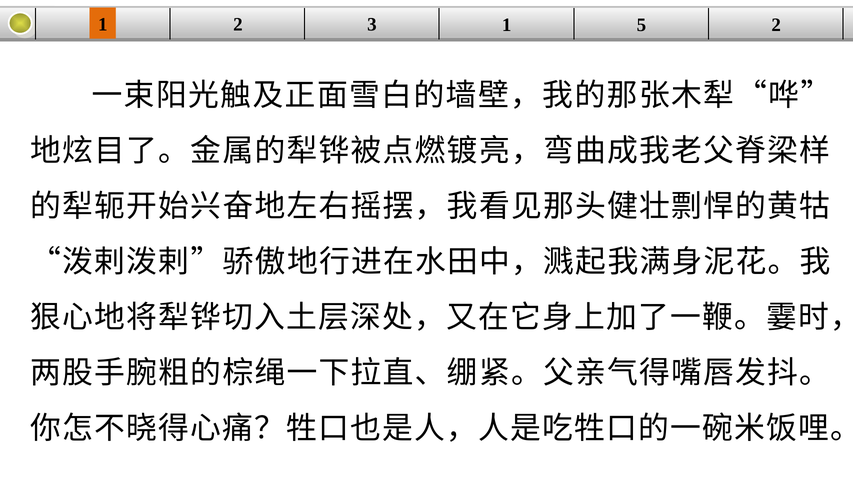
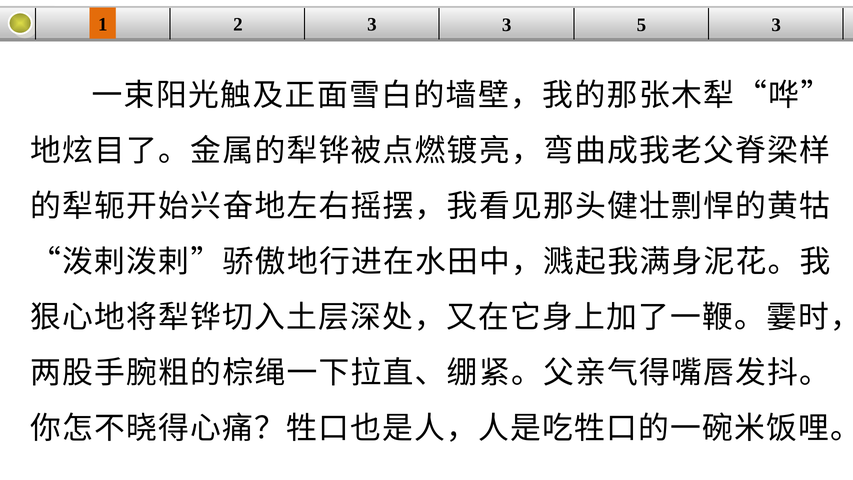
3 1: 1 -> 3 (507, 25)
5 2: 2 -> 3 (776, 25)
